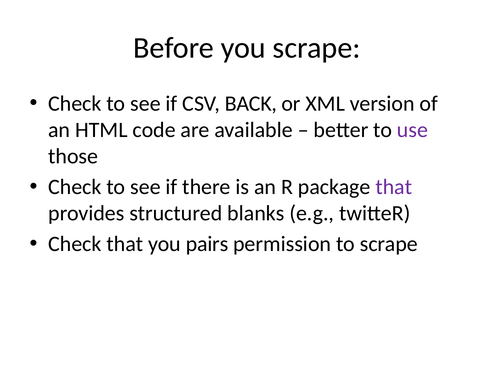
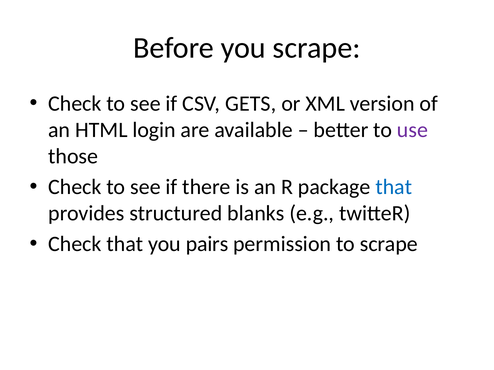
BACK: BACK -> GETS (251, 104)
code: code -> login (154, 130)
that colour: purple -> blue (394, 187)
